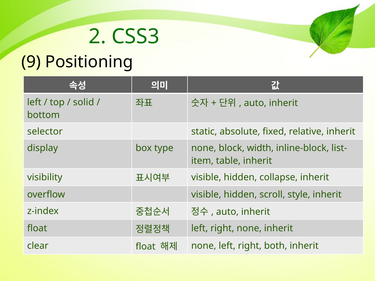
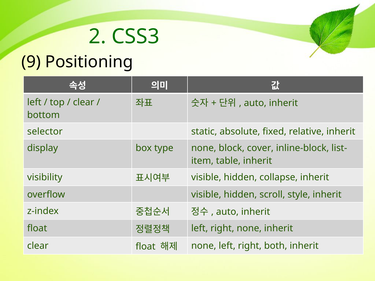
solid: solid -> clear (84, 102)
width: width -> cover (260, 148)
